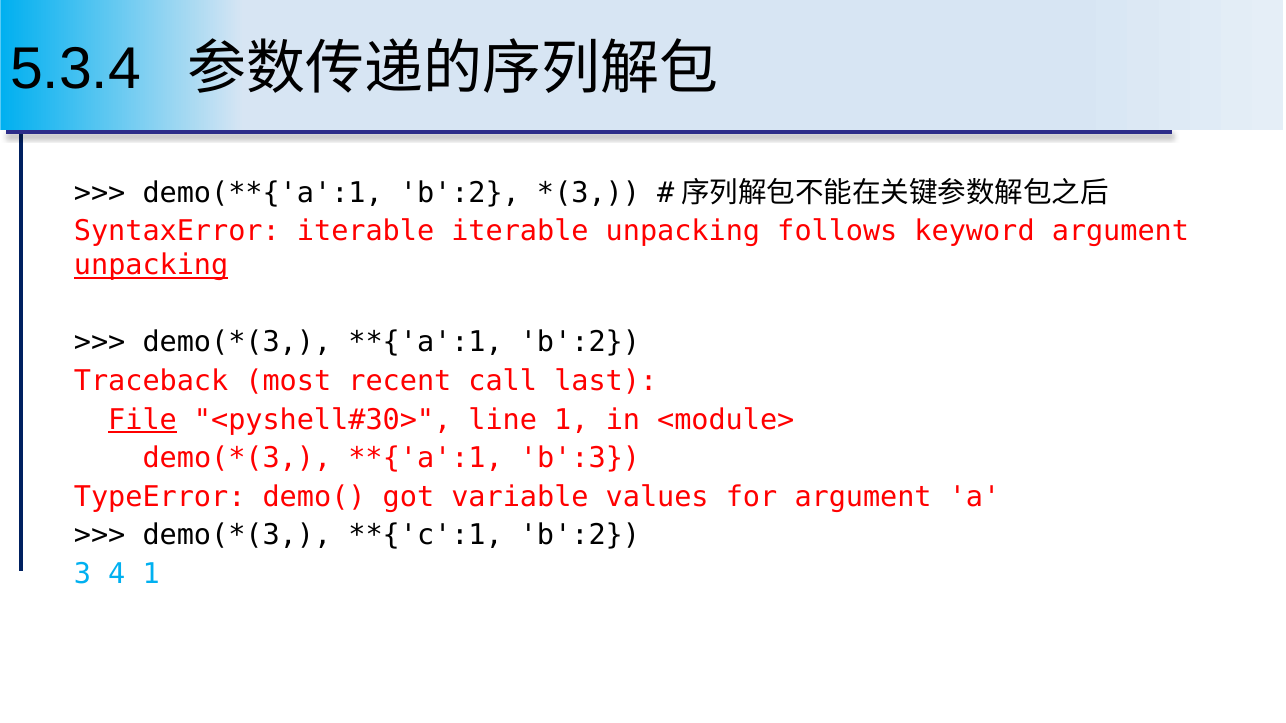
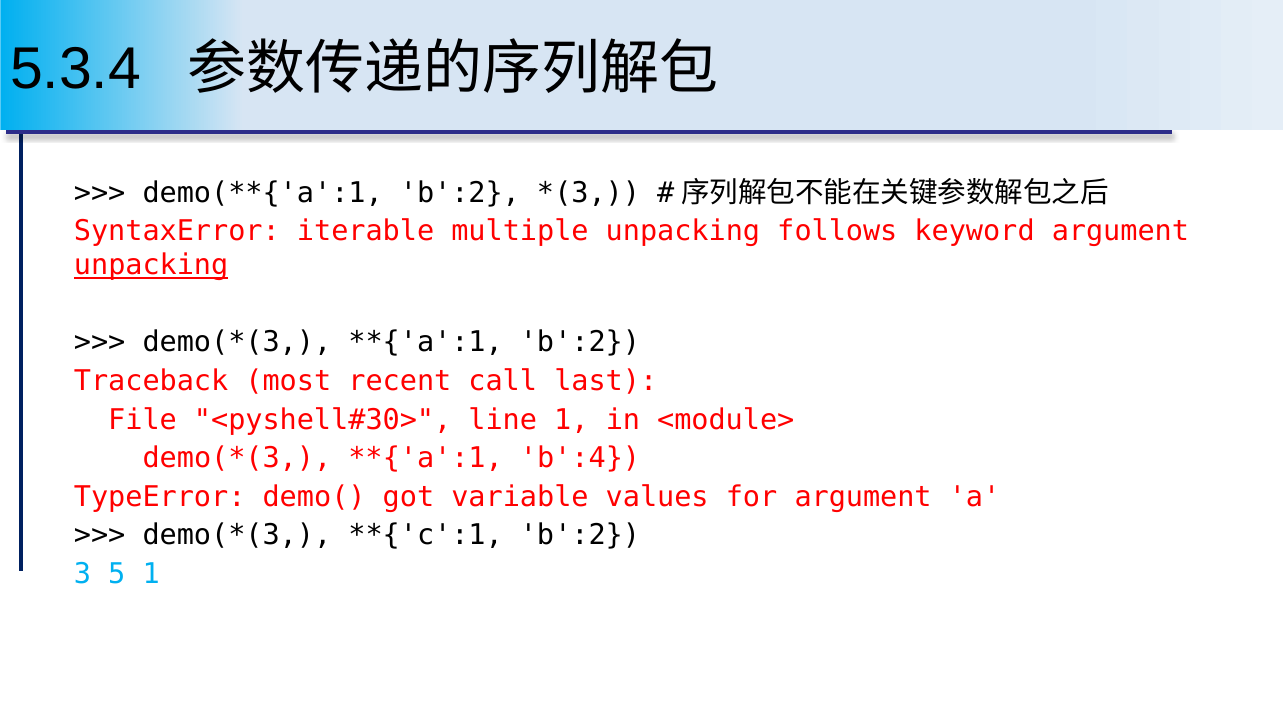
iterable iterable: iterable -> multiple (520, 231)
File underline: present -> none (143, 420)
b':3: b':3 -> b':4 (580, 458)
4: 4 -> 5 (117, 574)
